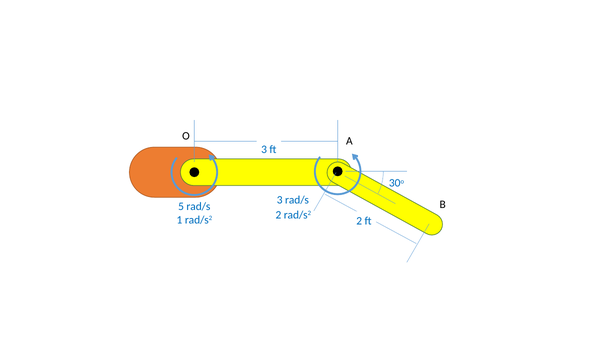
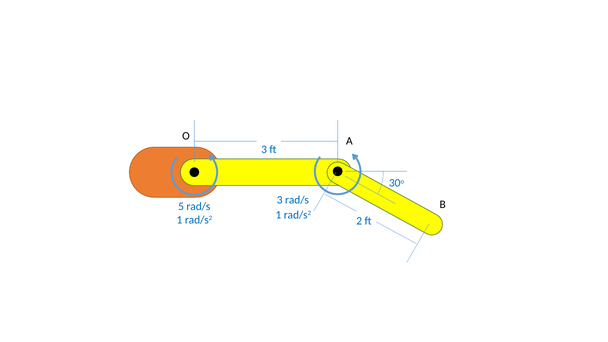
rad/s2 2: 2 -> 1 (278, 215)
